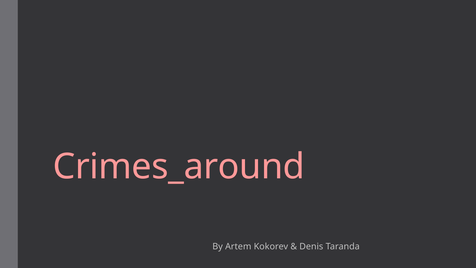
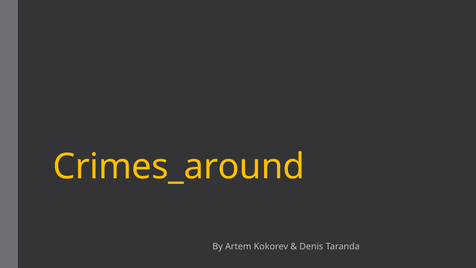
Crimes_around colour: pink -> yellow (179, 167)
